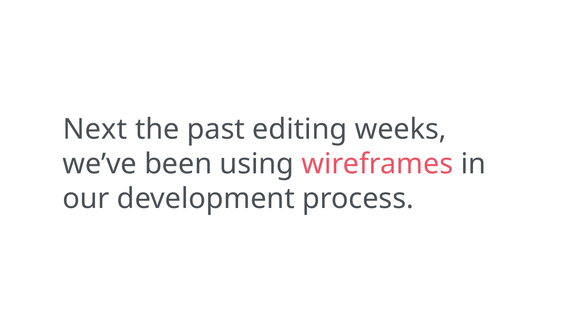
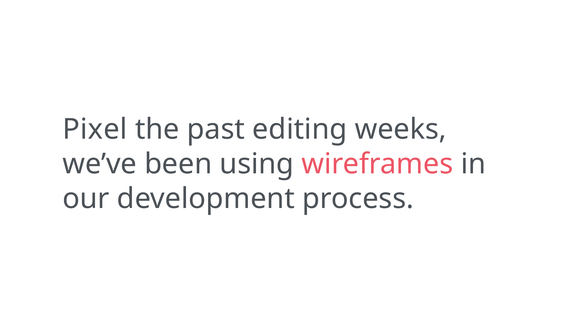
Next: Next -> Pixel (95, 129)
